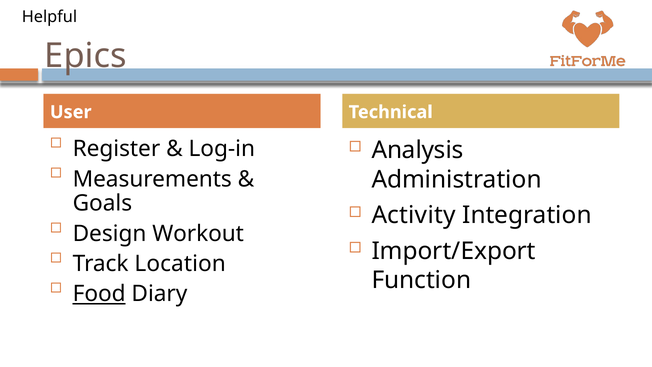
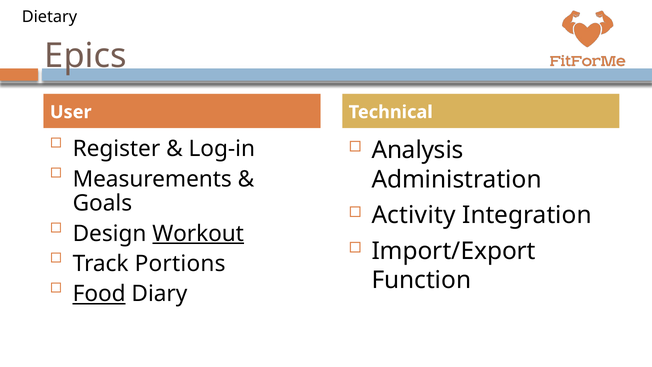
Helpful: Helpful -> Dietary (49, 17)
Workout underline: none -> present (198, 233)
Location: Location -> Portions (180, 264)
